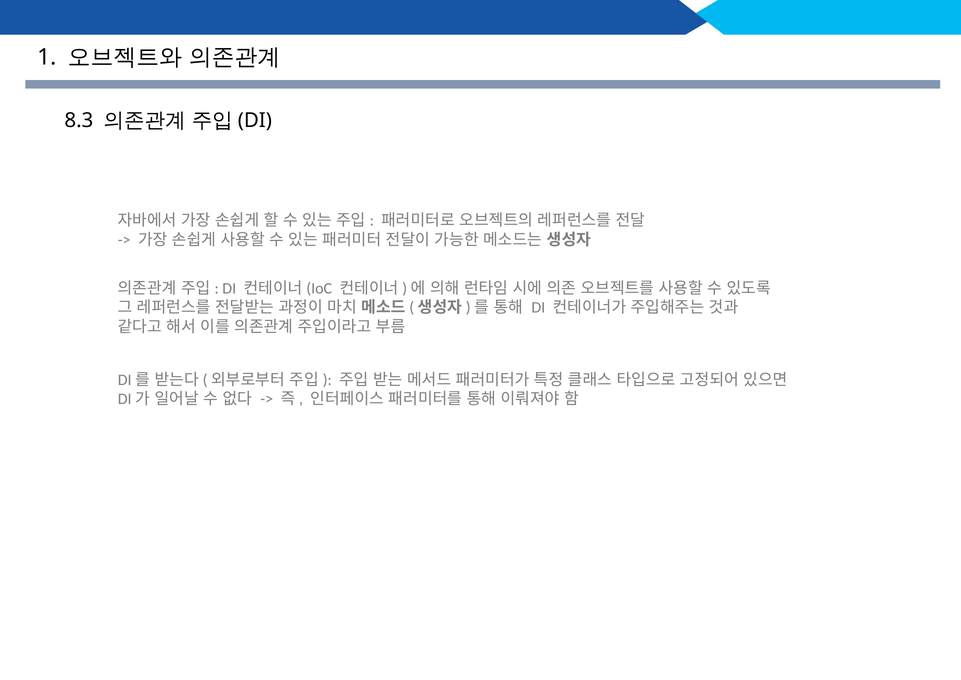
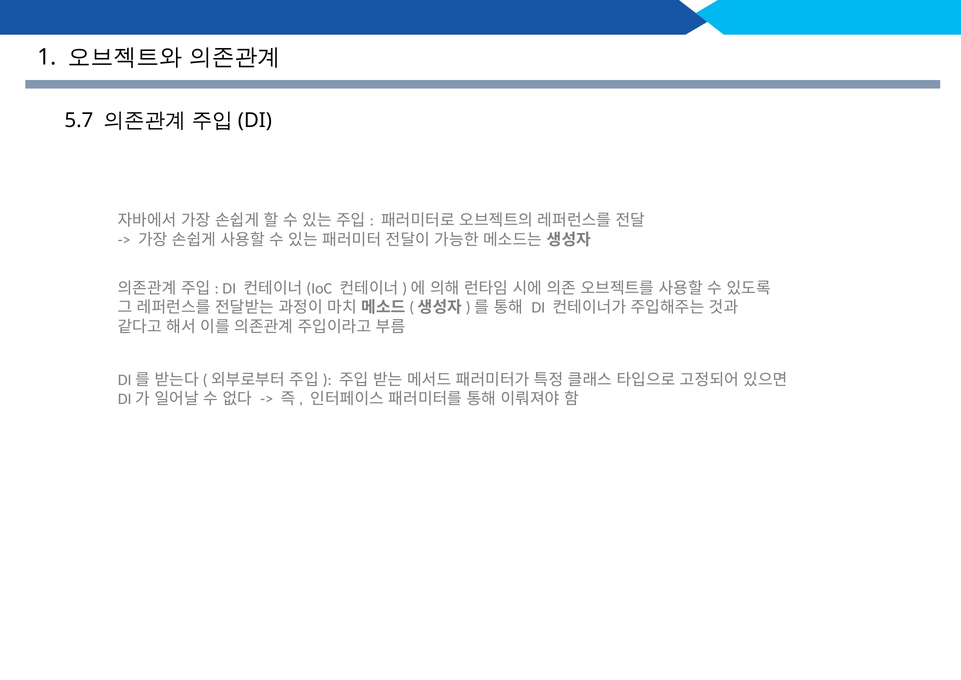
8.3: 8.3 -> 5.7 (79, 121)
